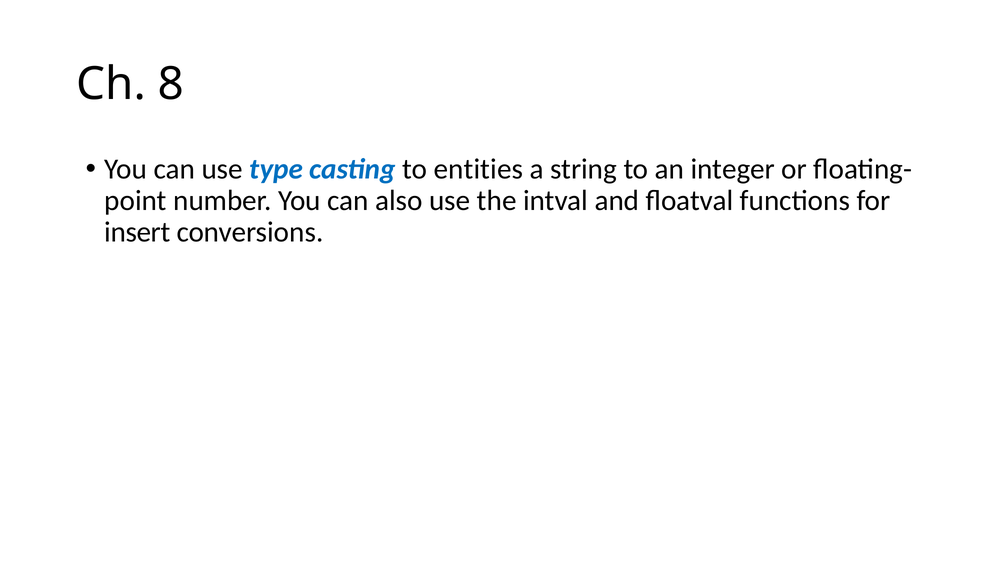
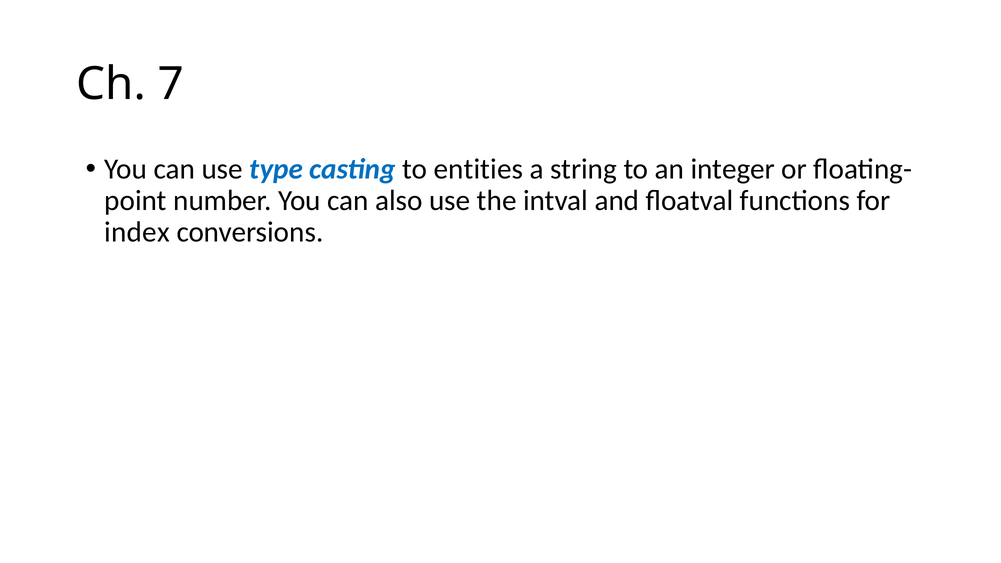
8: 8 -> 7 (171, 84)
insert: insert -> index (137, 232)
